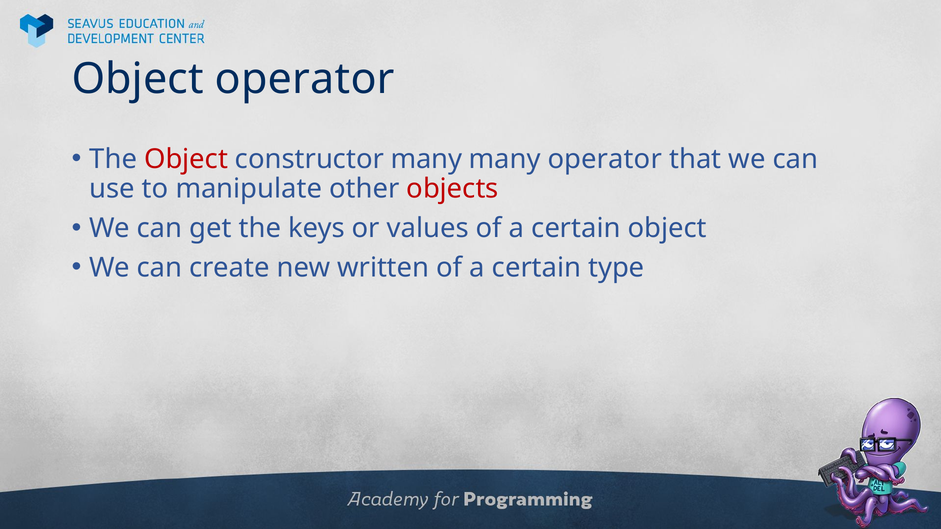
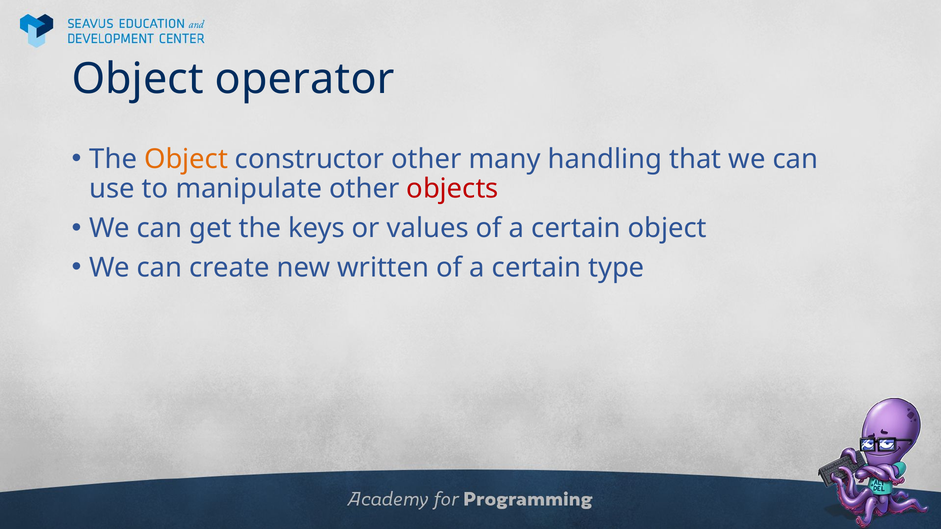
Object colour: red -> orange (186, 159)
constructor many: many -> other (426, 159)
many operator: operator -> handling (605, 159)
